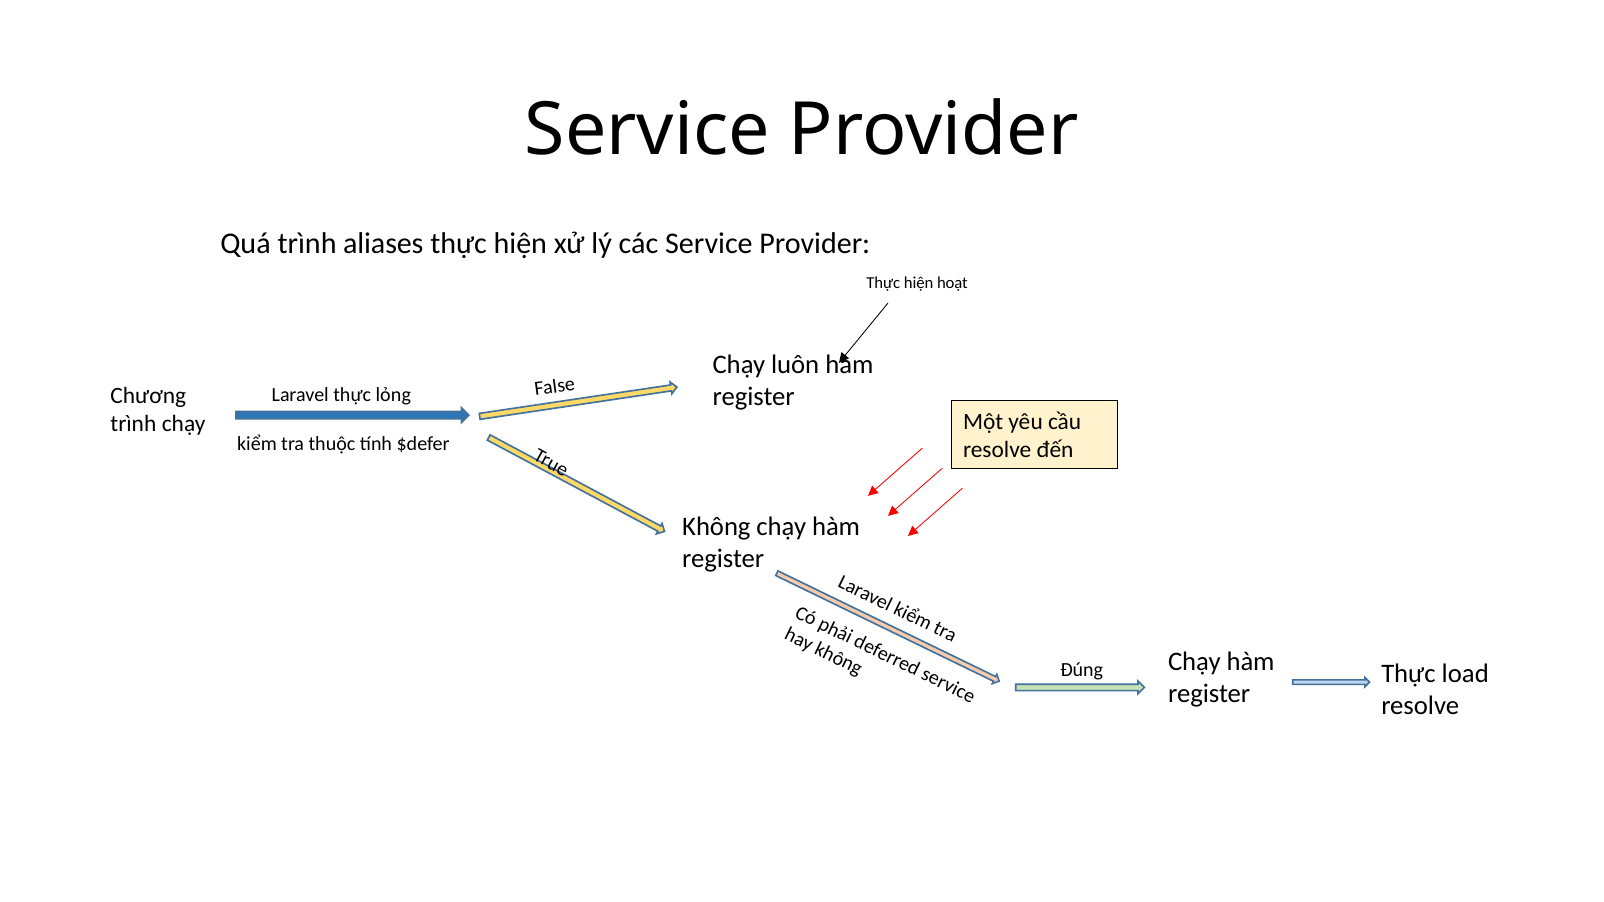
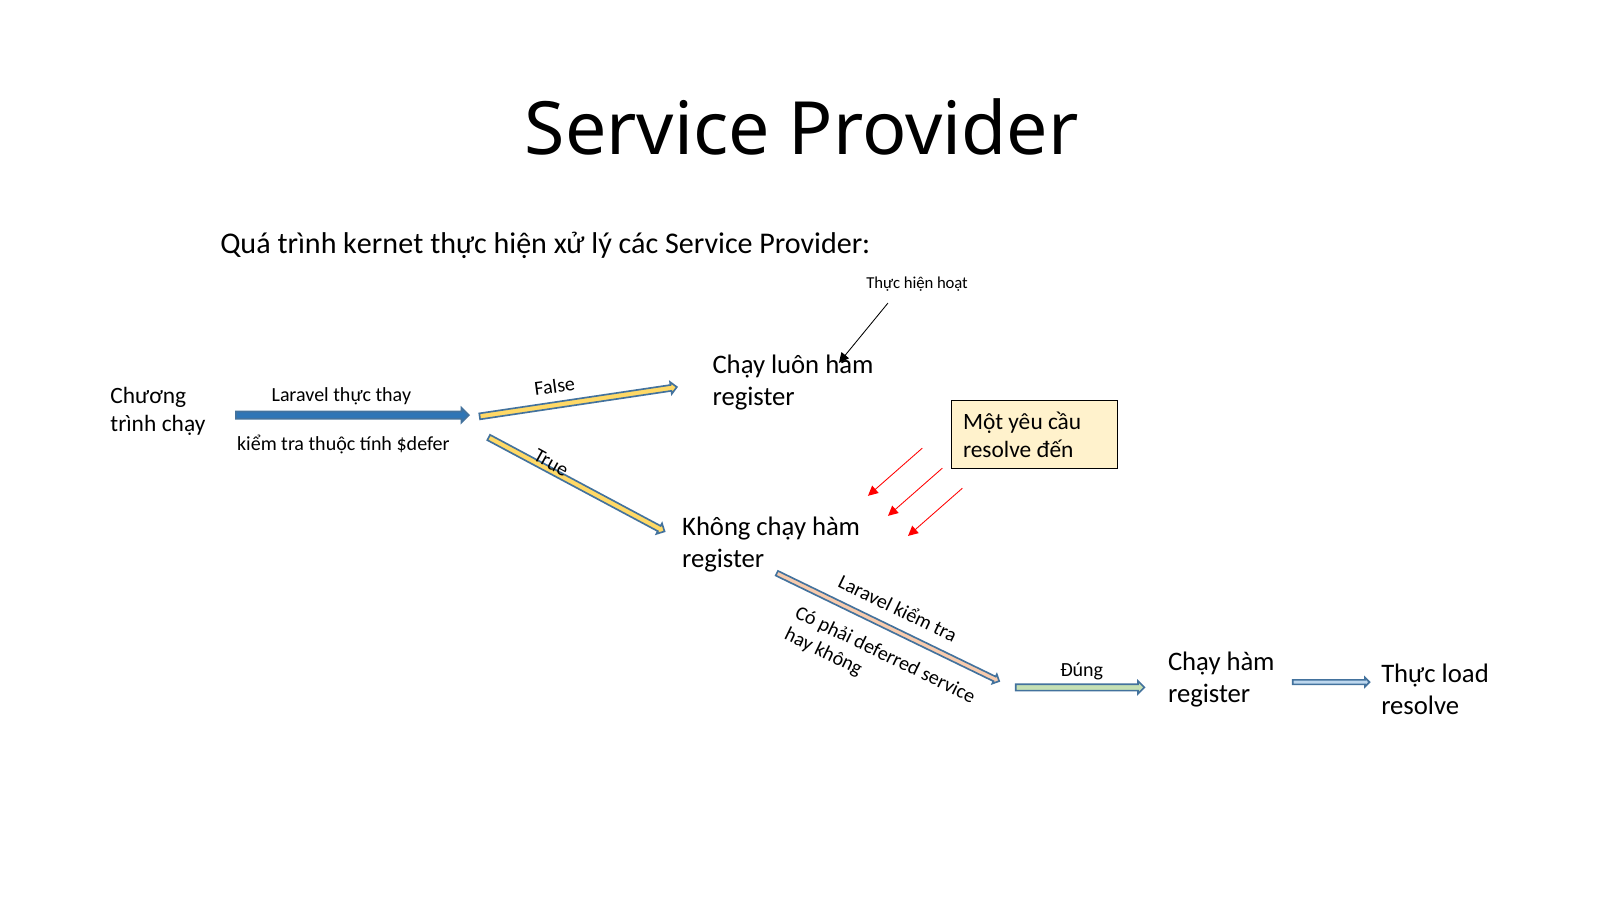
aliases: aliases -> kernet (383, 244)
lỏng: lỏng -> thay (393, 395)
